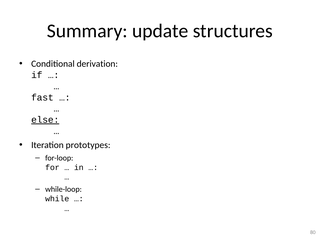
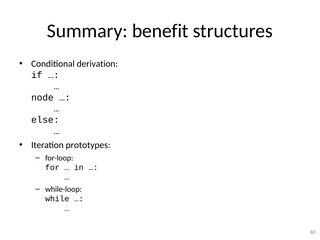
update: update -> benefit (160, 31)
fast: fast -> node (42, 97)
else underline: present -> none (45, 120)
